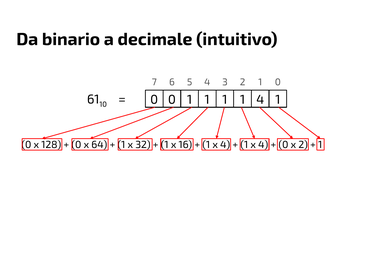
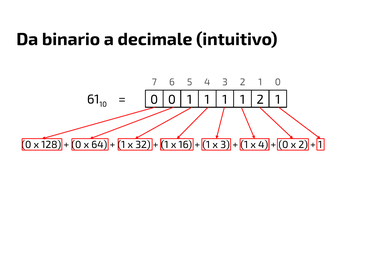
1 4: 4 -> 2 (260, 100)
4: 4 -> 3 (225, 145)
